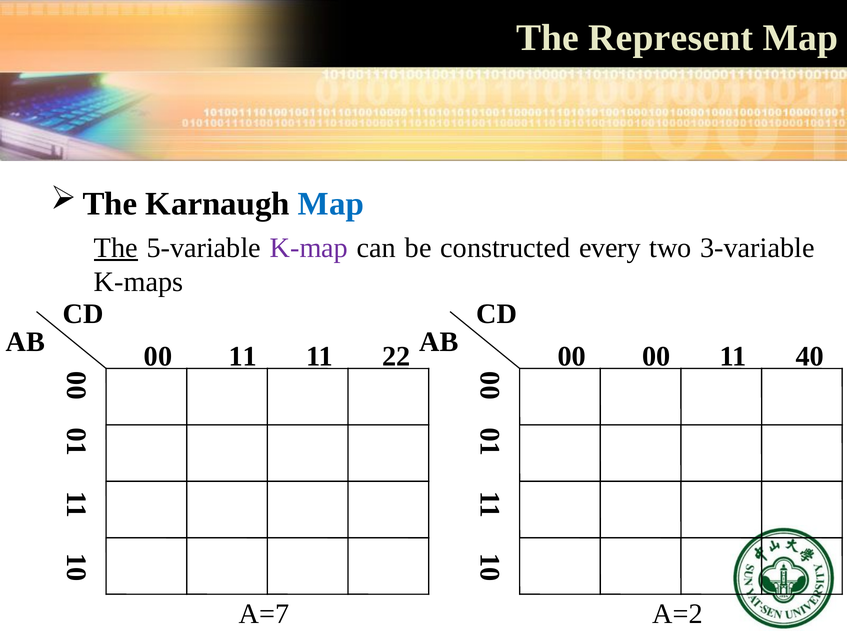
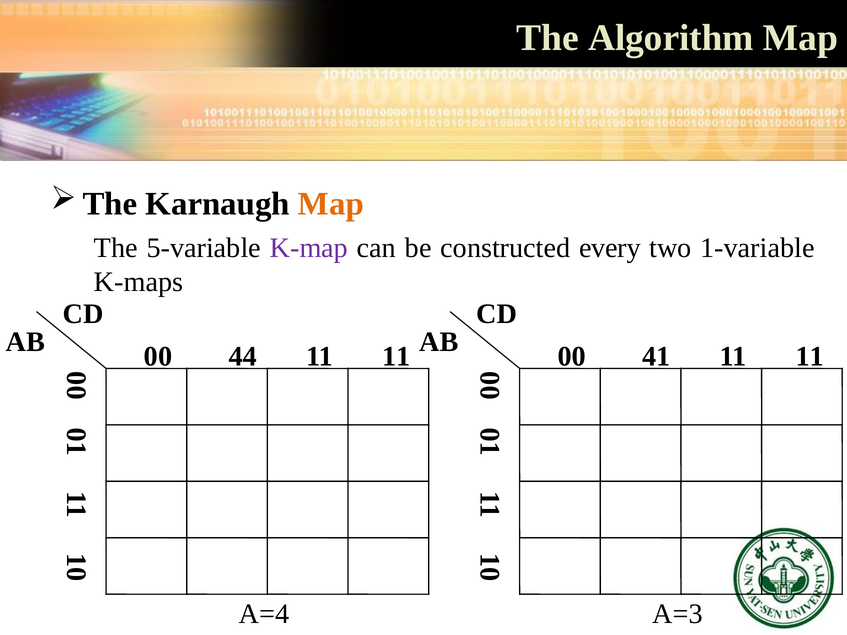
Represent: Represent -> Algorithm (671, 38)
Map colour: blue -> orange (331, 204)
The underline: present -> none (116, 248)
3-variable: 3-variable -> 1-variable (757, 248)
11: 11 -> 44 (243, 356)
22: 22 -> 11 (396, 356)
00 00: 00 -> 41 (656, 356)
40: 40 -> 11 (810, 356)
A=7: A=7 -> A=4 (264, 614)
A=2: A=2 -> A=3 (678, 614)
